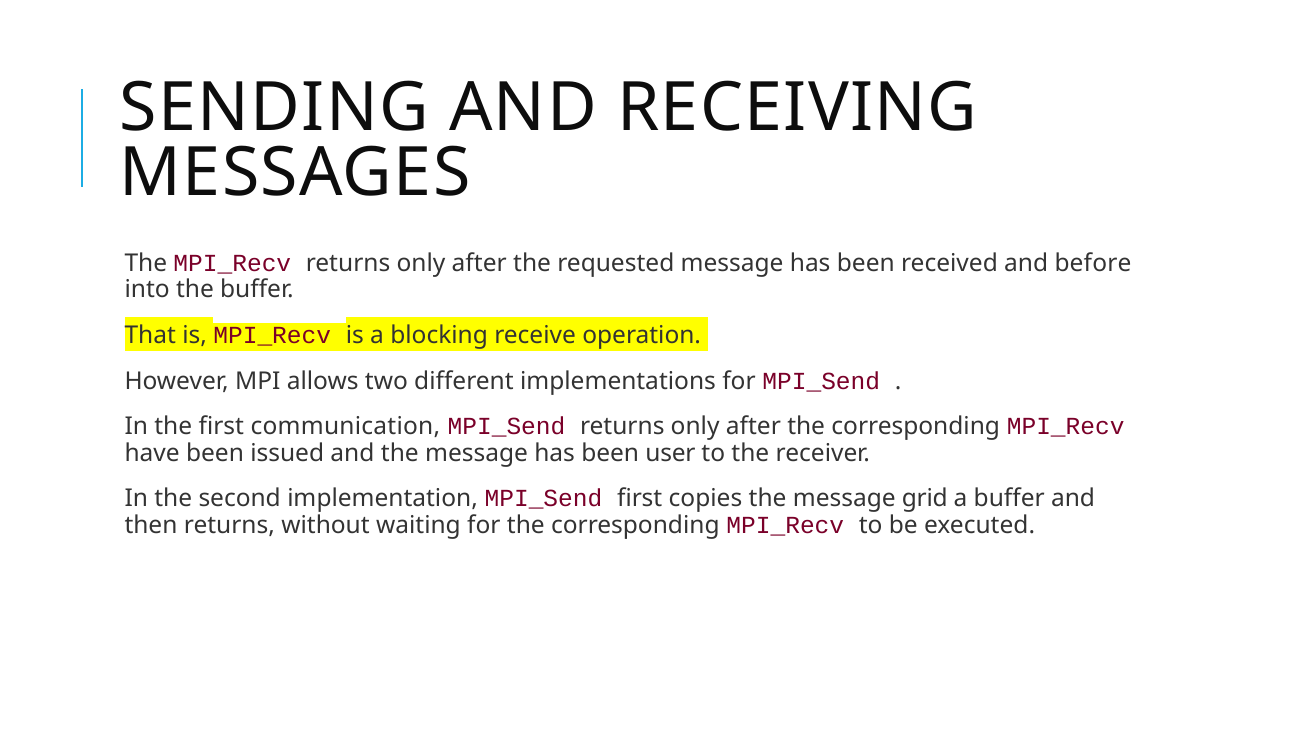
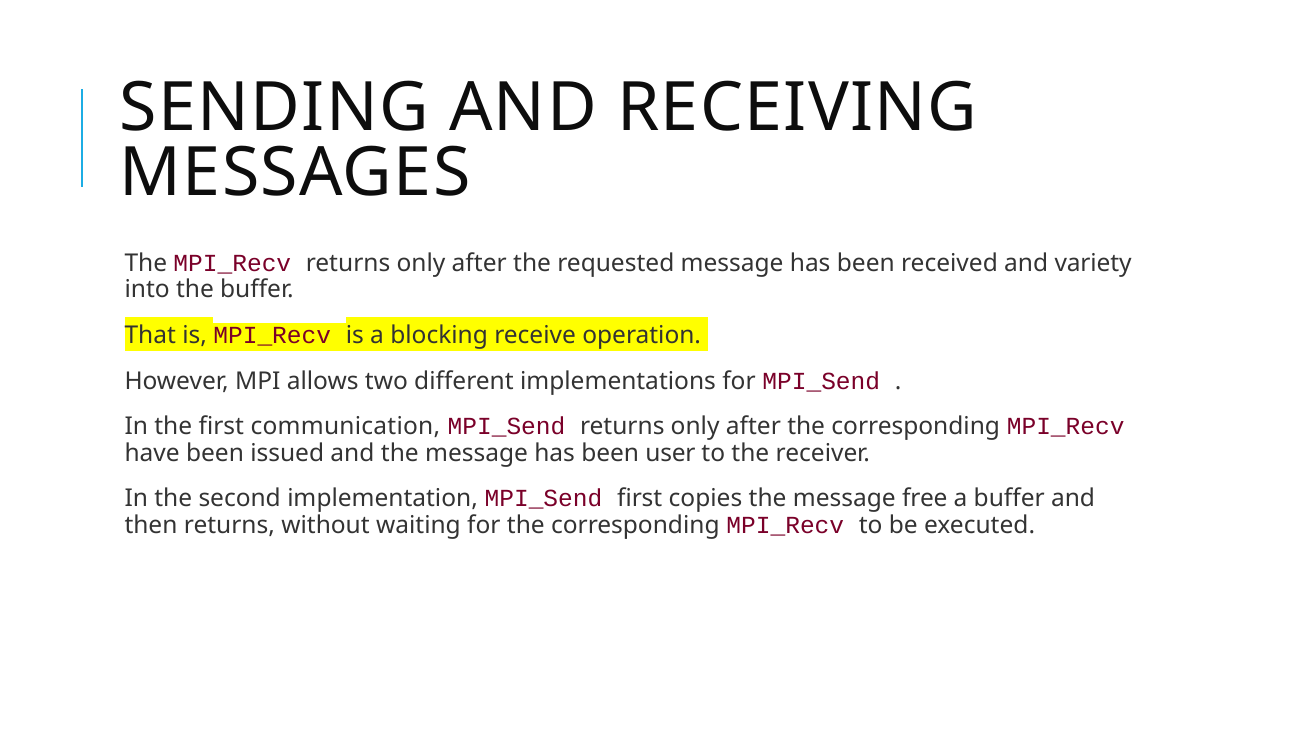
before: before -> variety (1093, 263)
grid: grid -> free (925, 499)
